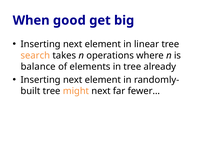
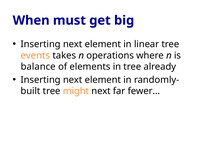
good: good -> must (69, 20)
search: search -> events (35, 56)
